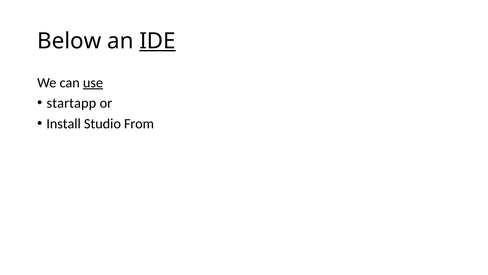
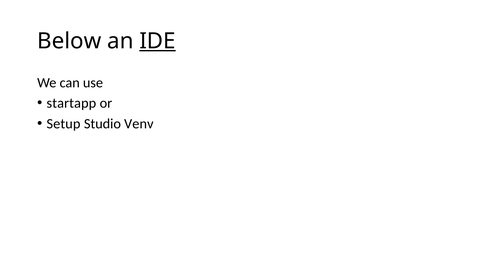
use underline: present -> none (93, 83)
Install: Install -> Setup (63, 123)
From: From -> Venv (139, 123)
